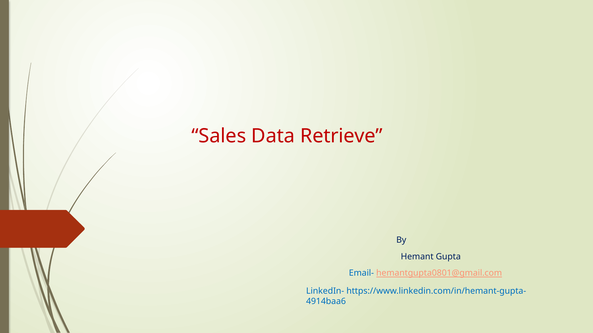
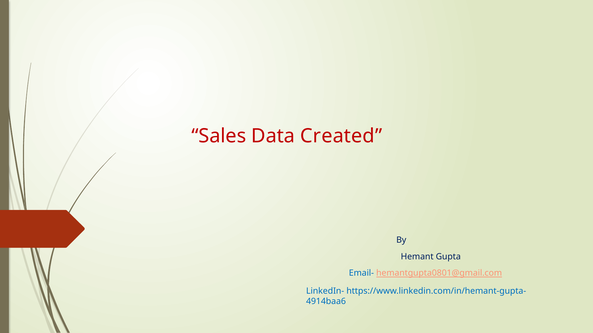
Retrieve: Retrieve -> Created (341, 136)
